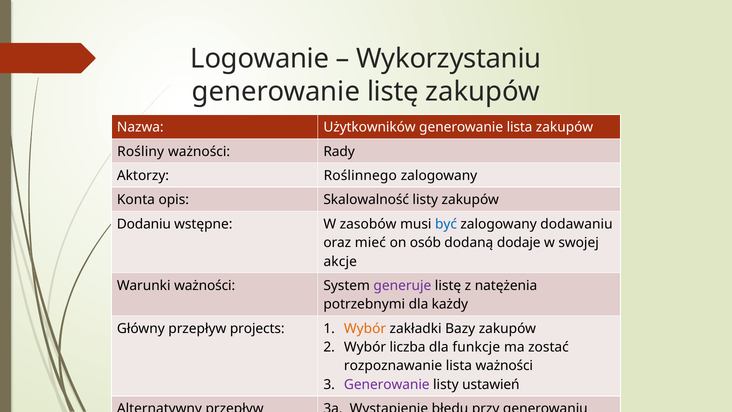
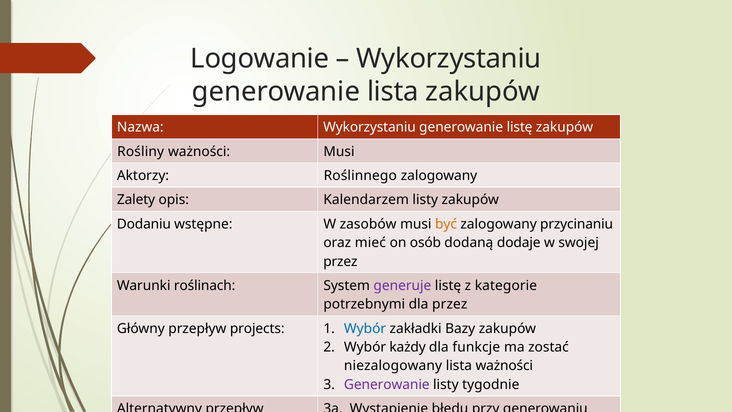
generowanie listę: listę -> lista (393, 92)
Nazwa Użytkowników: Użytkowników -> Wykorzystaniu (370, 127)
generowanie lista: lista -> listę (520, 127)
ważności Rady: Rady -> Musi (339, 151)
Konta: Konta -> Zalety (136, 200)
Skalowalność: Skalowalność -> Kalendarzem (366, 200)
być colour: blue -> orange (446, 224)
dodawaniu: dodawaniu -> przycinaniu (577, 224)
akcje: akcje -> przez (340, 261)
Warunki ważności: ważności -> roślinach (205, 286)
natężenia: natężenia -> kategorie (506, 286)
dla każdy: każdy -> przez (450, 304)
Wybór colour: orange -> blue (365, 328)
liczba: liczba -> każdy (408, 347)
rozpoznawanie: rozpoznawanie -> niezalogowany (393, 366)
ustawień: ustawień -> tygodnie (491, 384)
